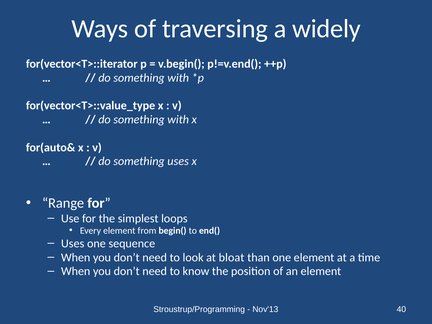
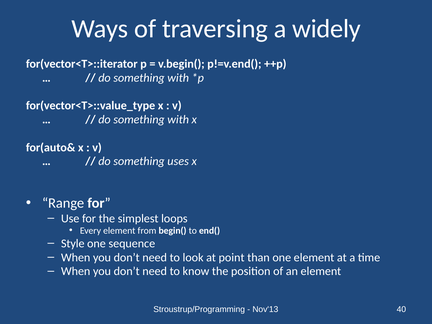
Uses: Uses -> Style (73, 243)
bloat: bloat -> point (232, 257)
